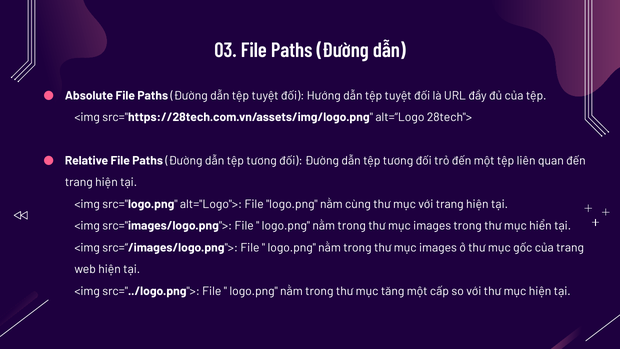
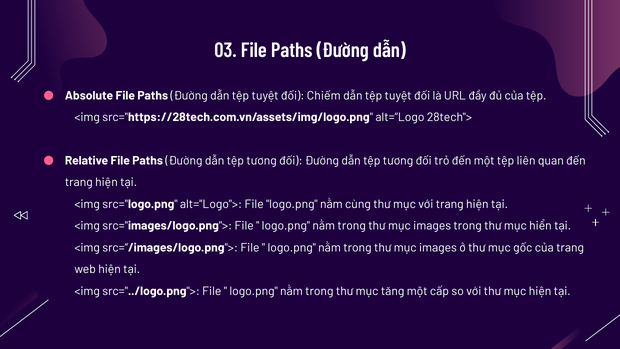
Hướng: Hướng -> Chiếm (324, 96)
